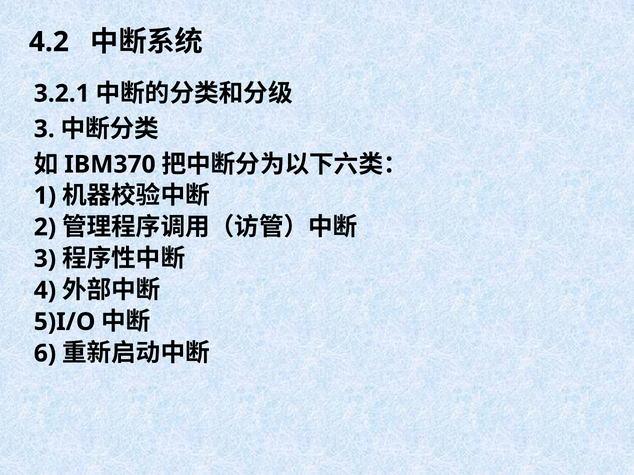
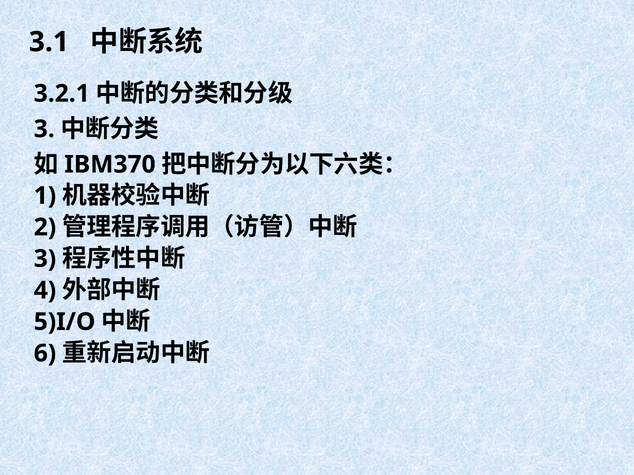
4.2: 4.2 -> 3.1 (49, 42)
